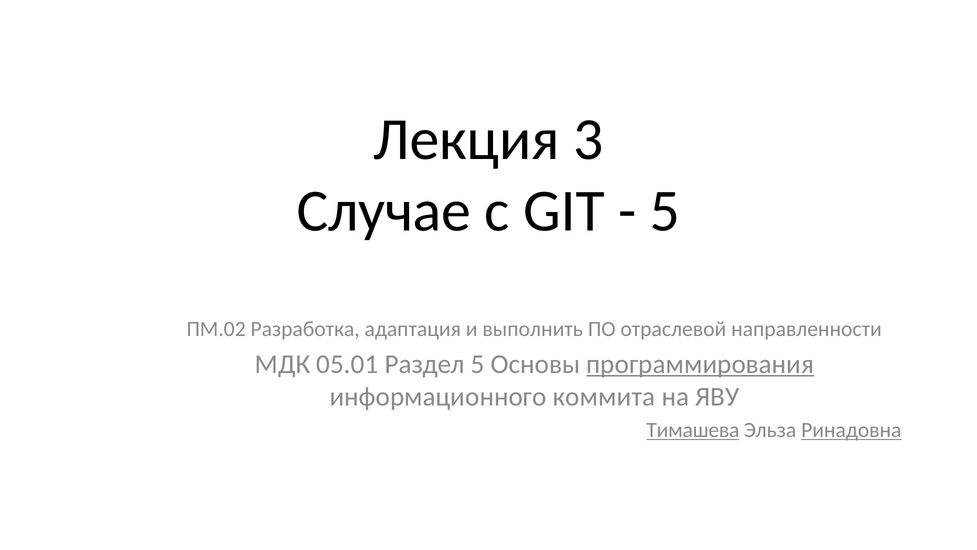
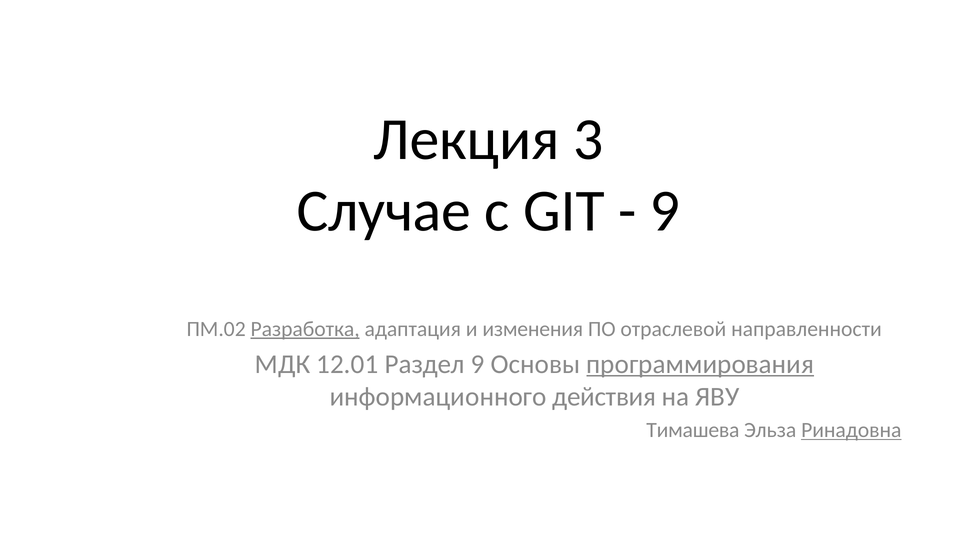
5: 5 -> 9 (665, 211)
Разработка underline: none -> present (305, 329)
выполнить: выполнить -> изменения (533, 329)
05.01: 05.01 -> 12.01 (347, 364)
Раздел 5: 5 -> 9 (478, 364)
коммита: коммита -> действия (604, 397)
Тимашева underline: present -> none (693, 430)
